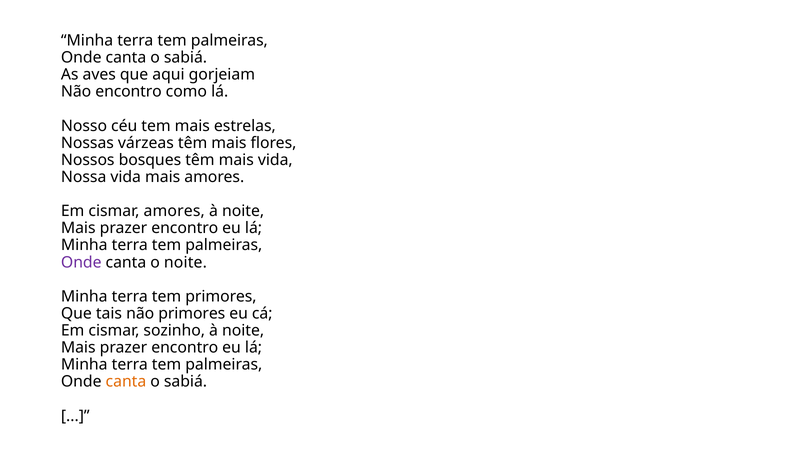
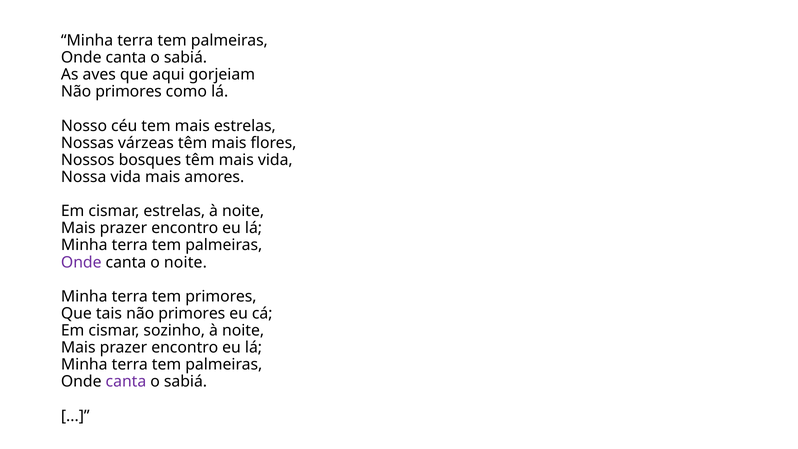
encontro: encontro -> primores (129, 92)
cismar amores: amores -> estrelas (174, 211)
canta colour: orange -> purple (126, 382)
